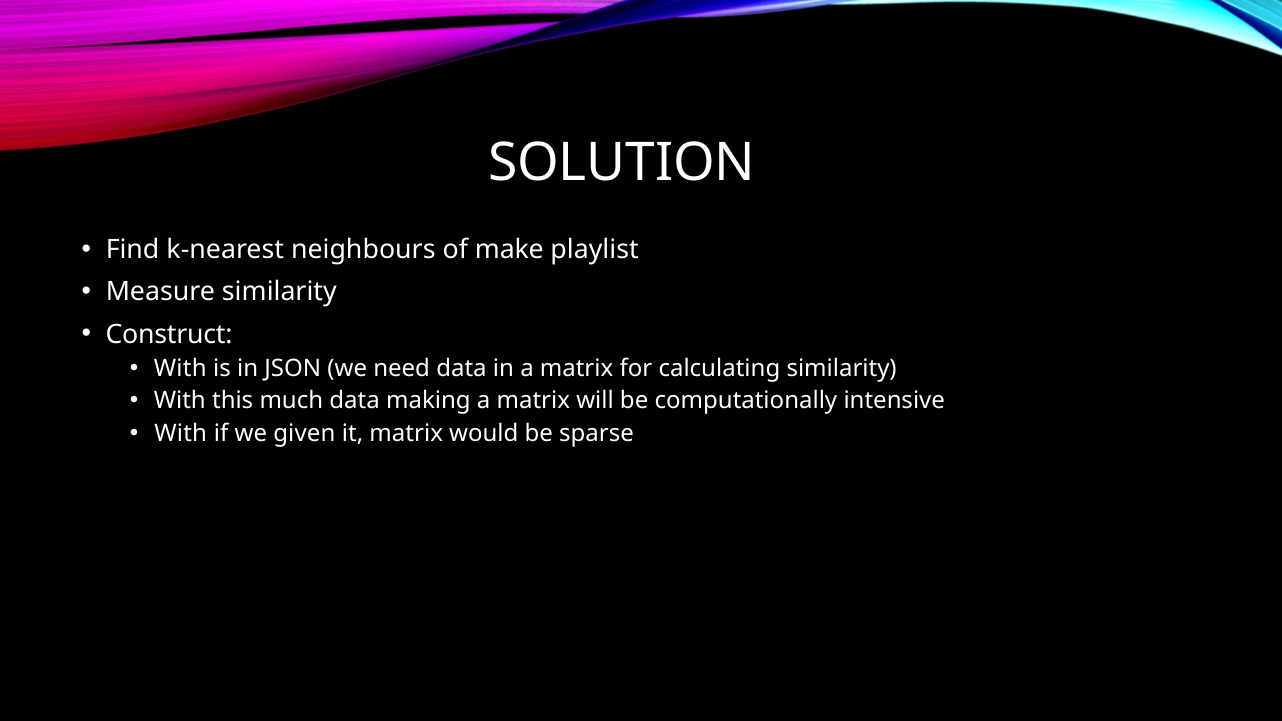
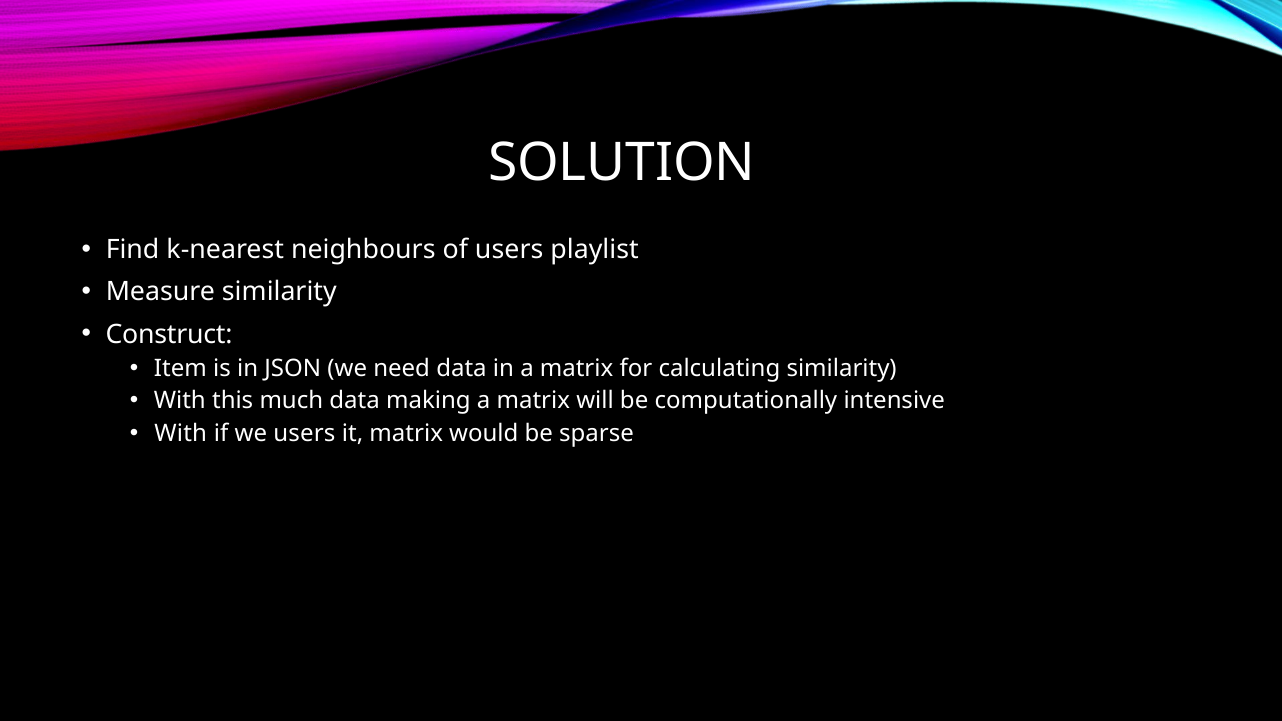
of make: make -> users (509, 250)
With: With -> Item (180, 368)
we given: given -> users (304, 434)
